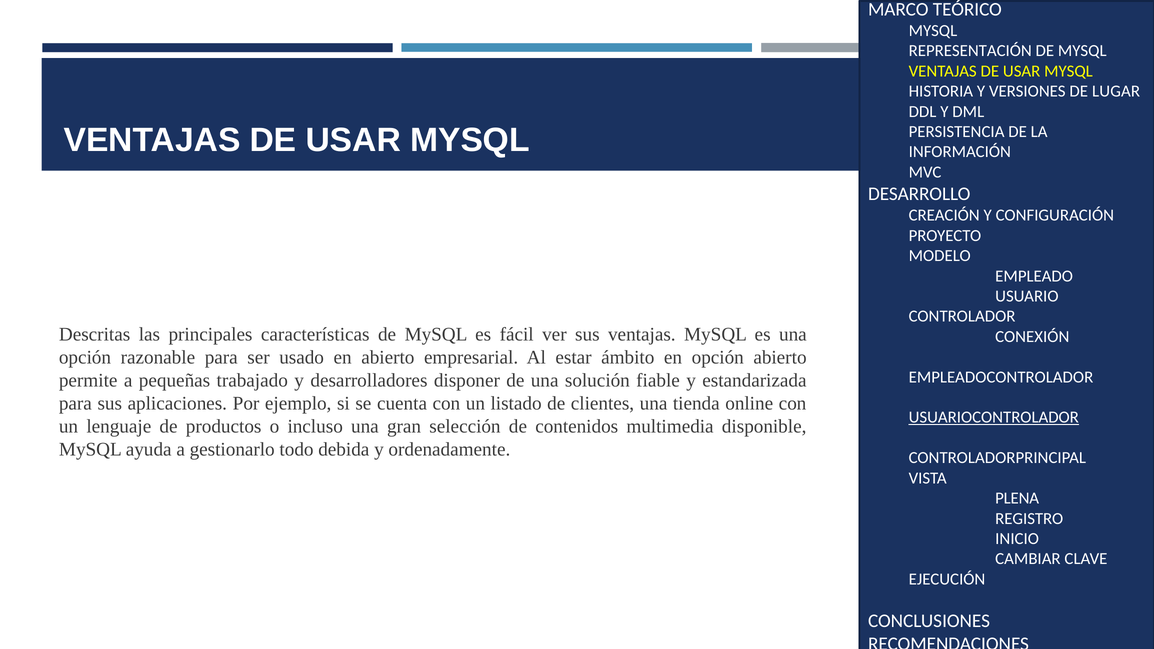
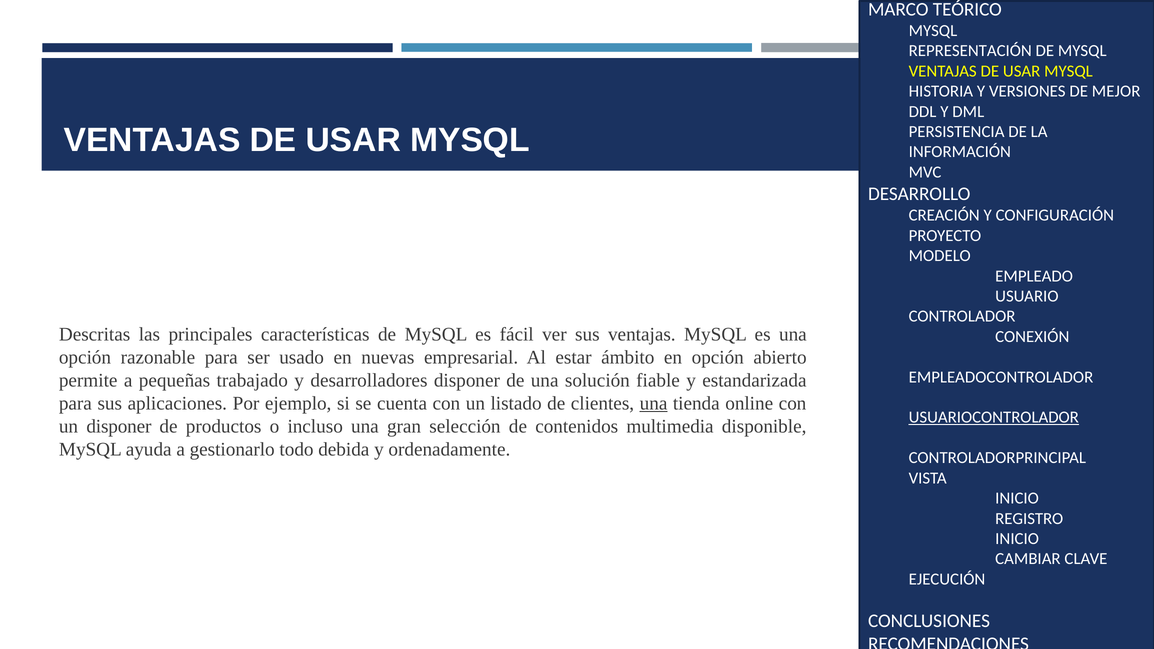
LUGAR: LUGAR -> MEJOR (1116, 91)
en abierto: abierto -> nuevas (388, 357)
una underline: none -> present (654, 403)
un lenguaje: lenguaje -> disponer (119, 426)
PLENA: PLENA -> INICIO (1017, 498)
